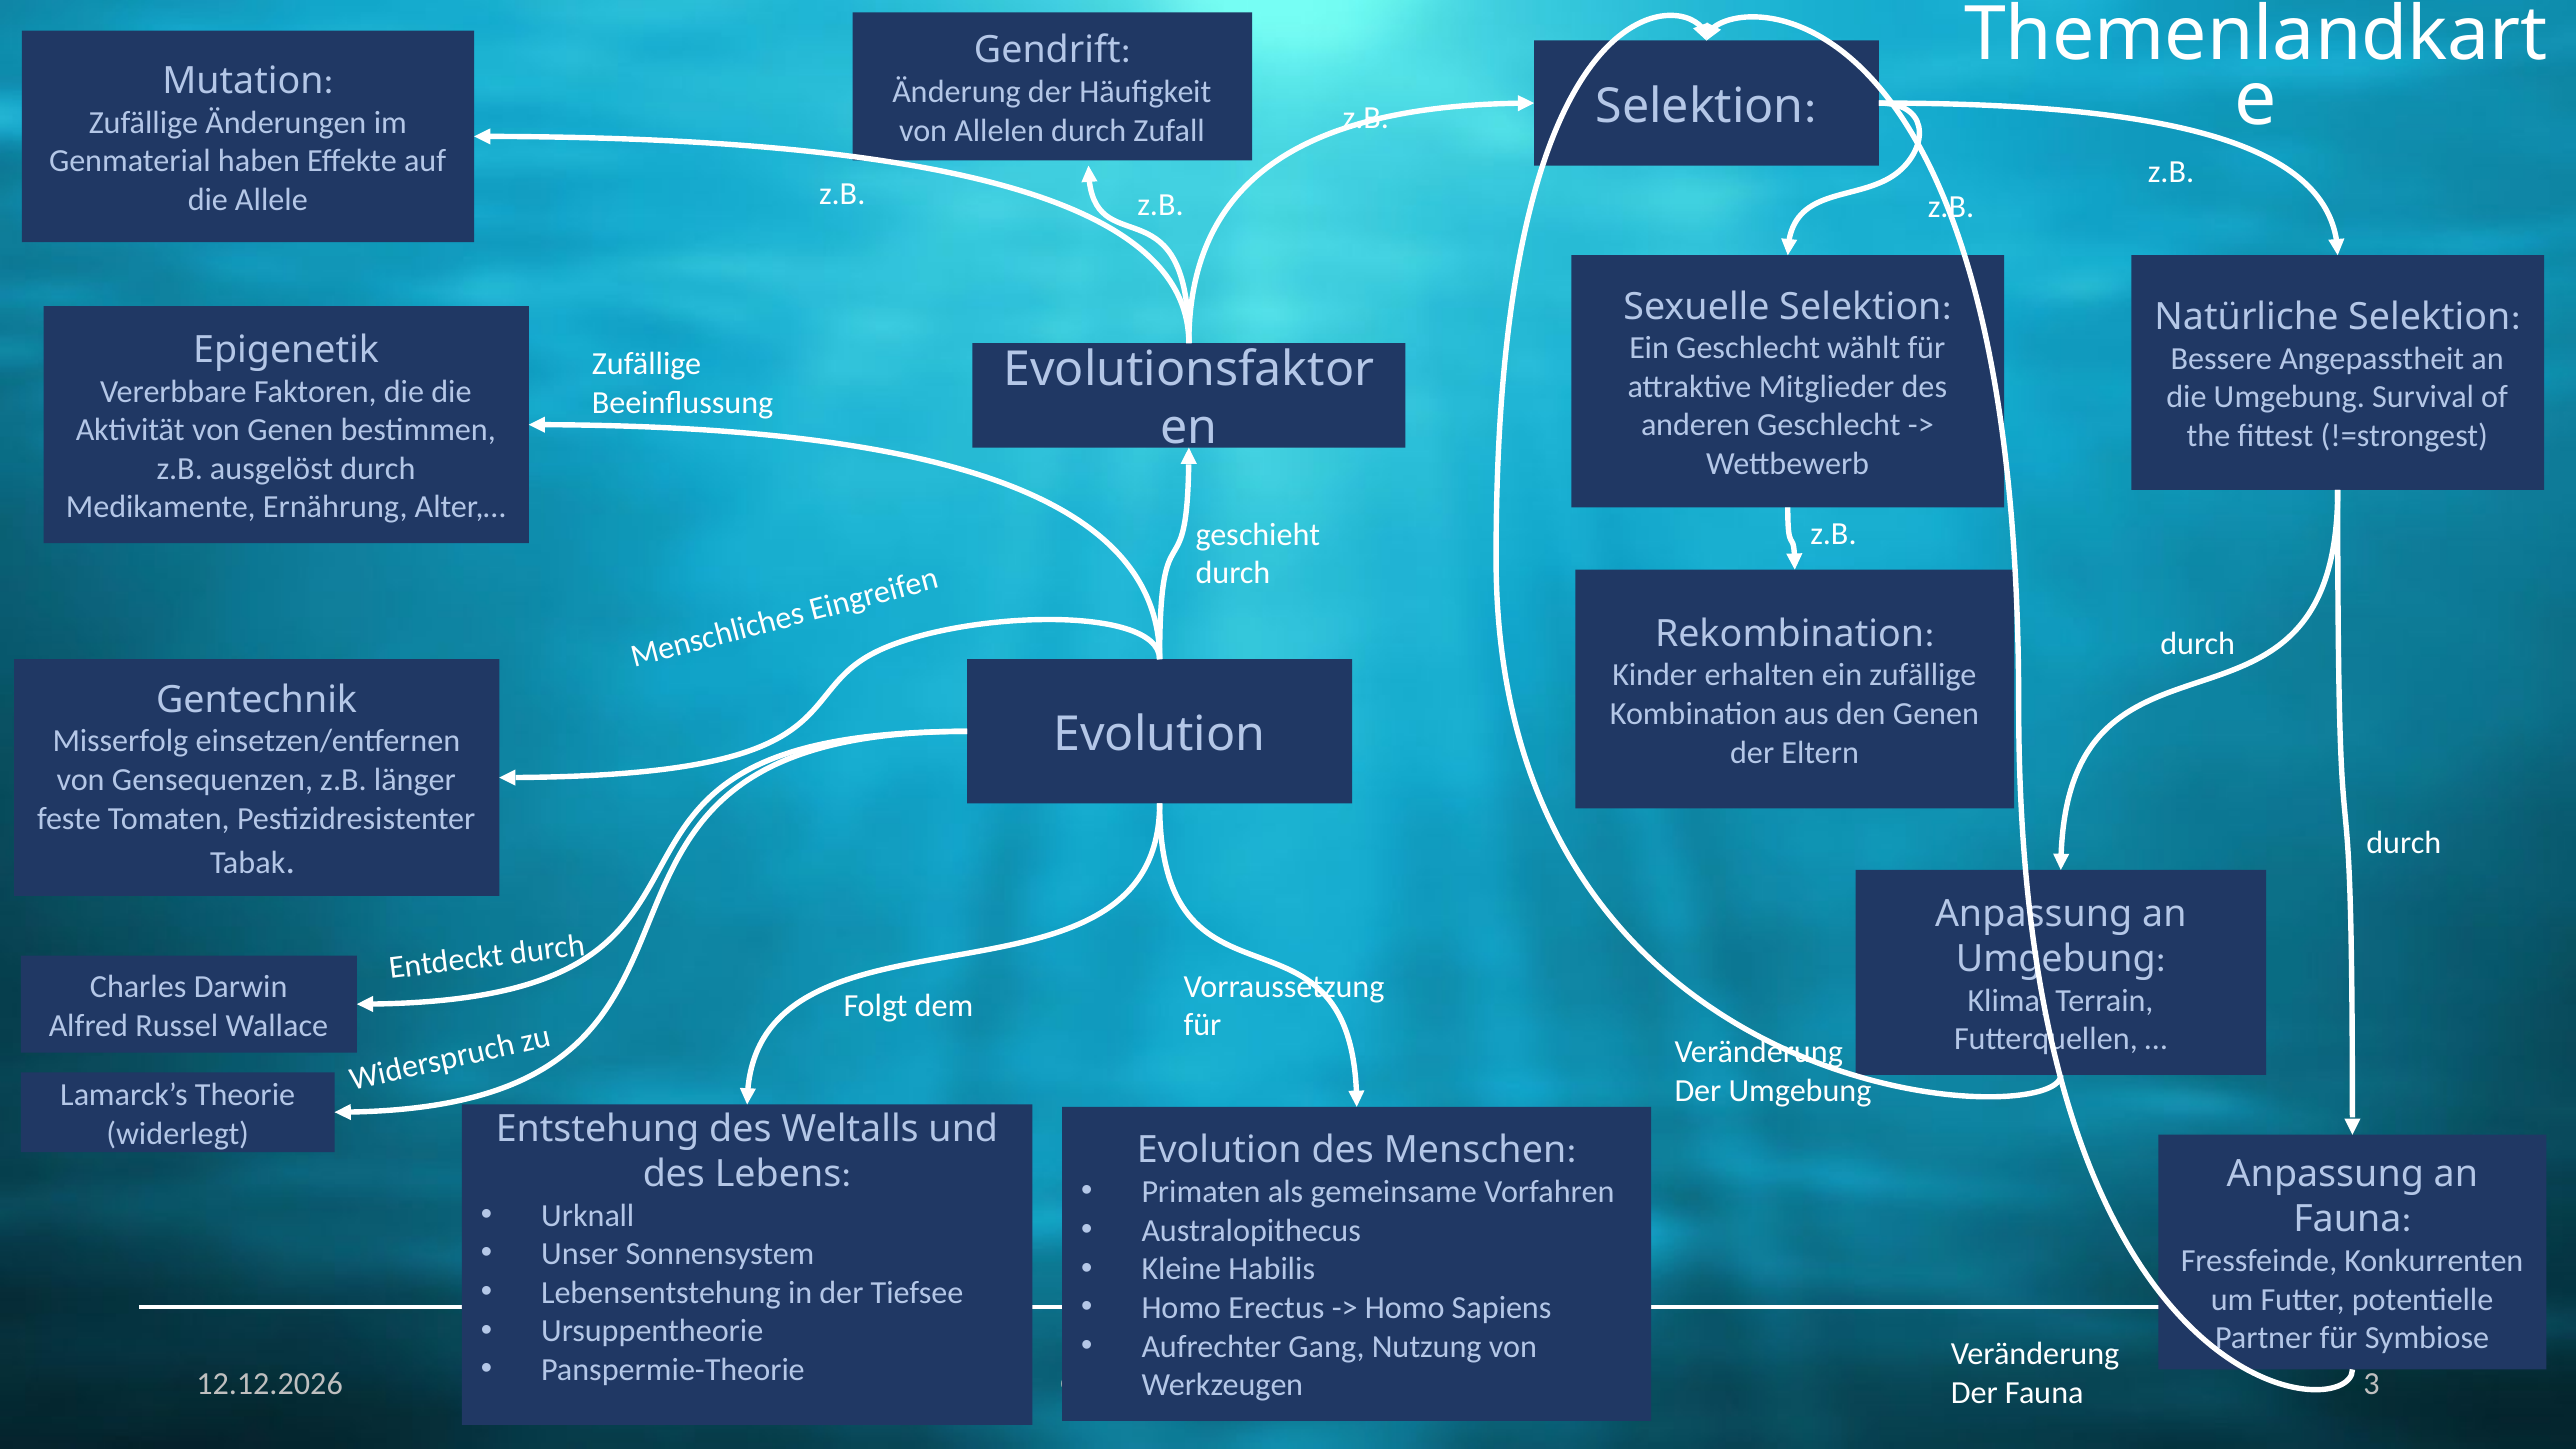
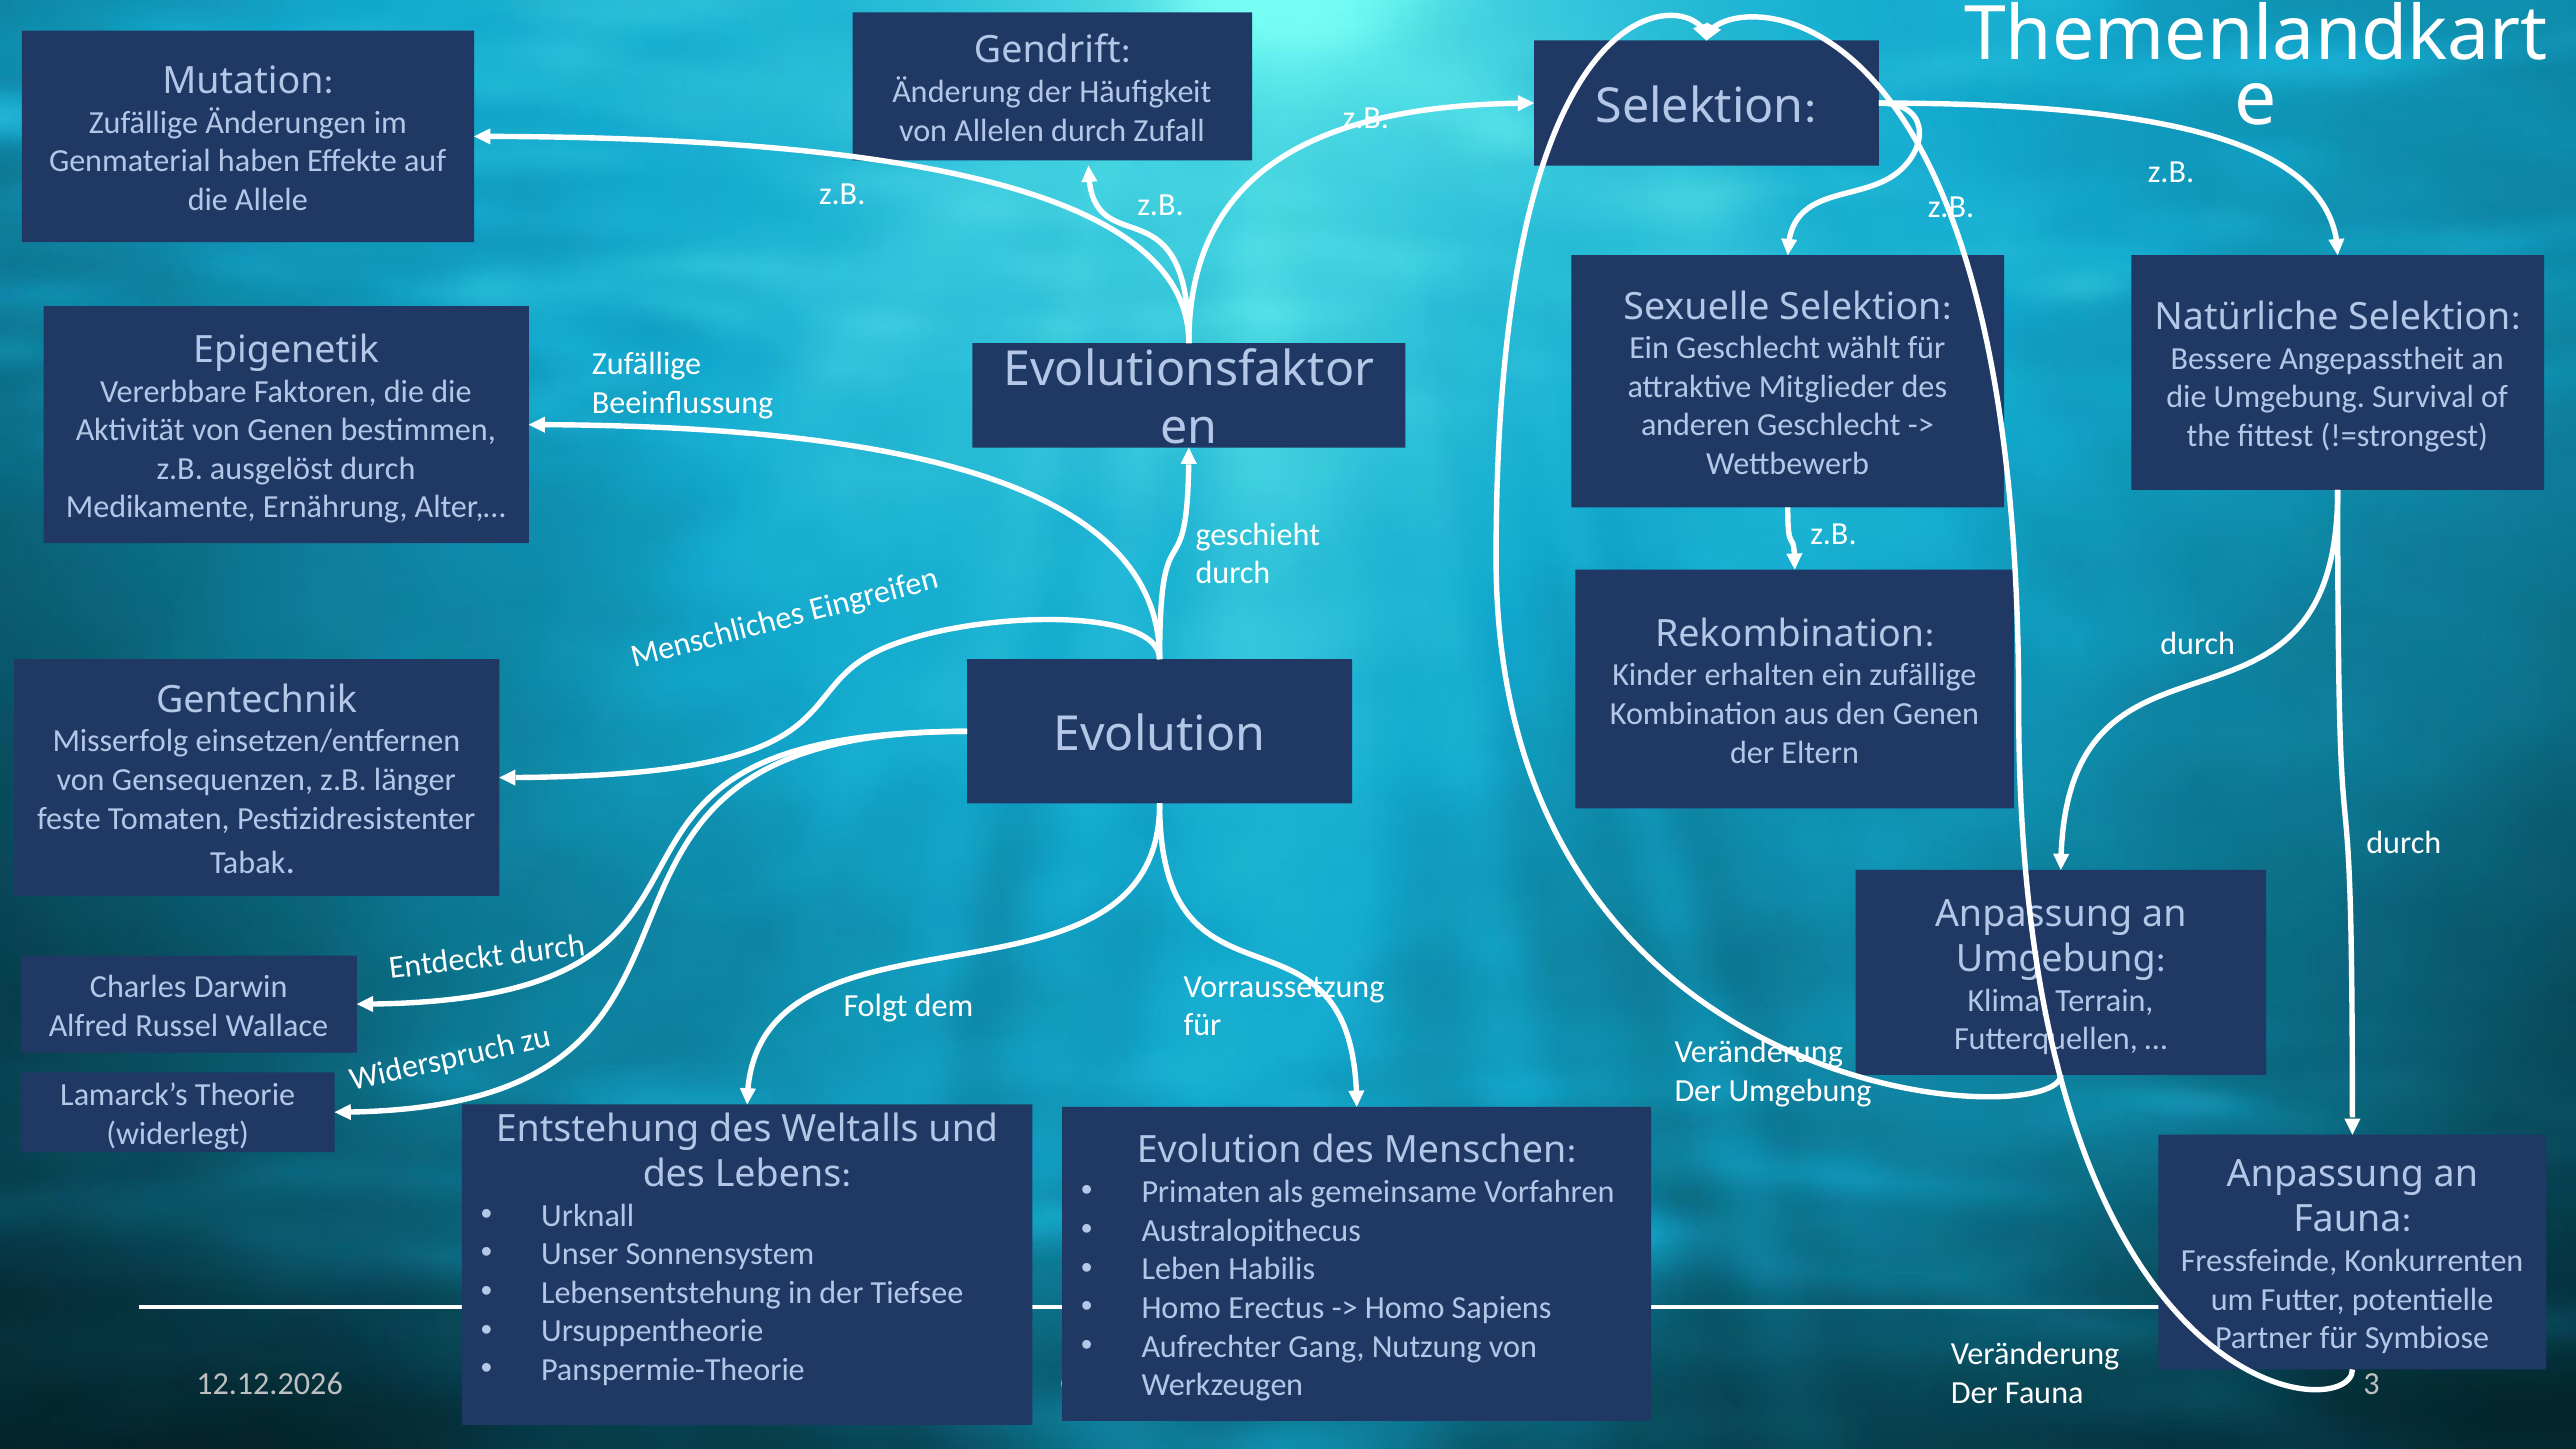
Kleine: Kleine -> Leben (1181, 1269)
